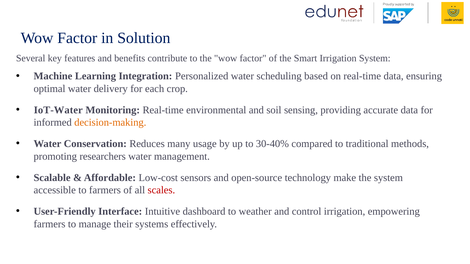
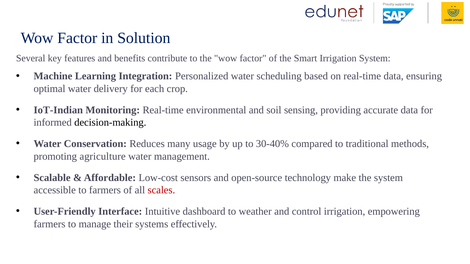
IoT-Water: IoT-Water -> IoT-Indian (58, 110)
decision-making colour: orange -> black (110, 123)
researchers: researchers -> agriculture (103, 157)
